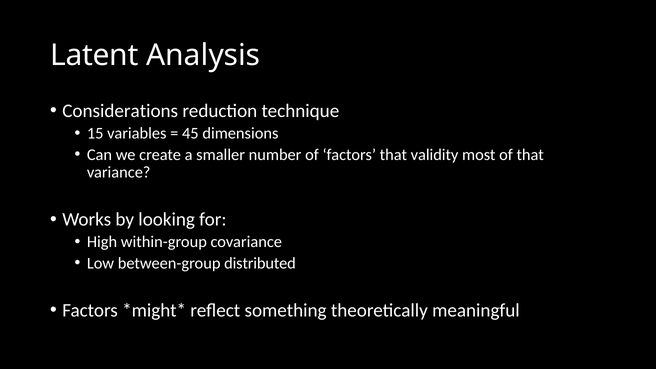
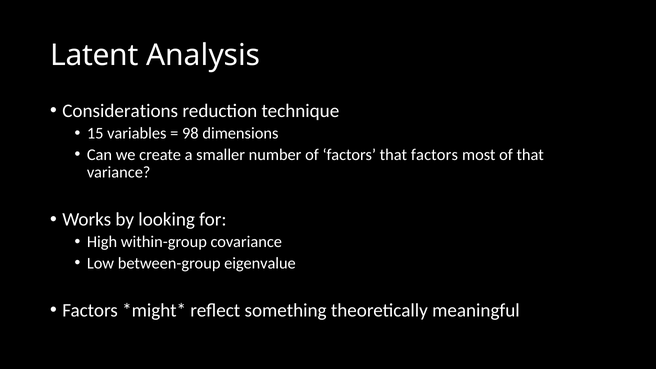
45: 45 -> 98 (190, 134)
that validity: validity -> factors (434, 155)
distributed: distributed -> eigenvalue (260, 263)
